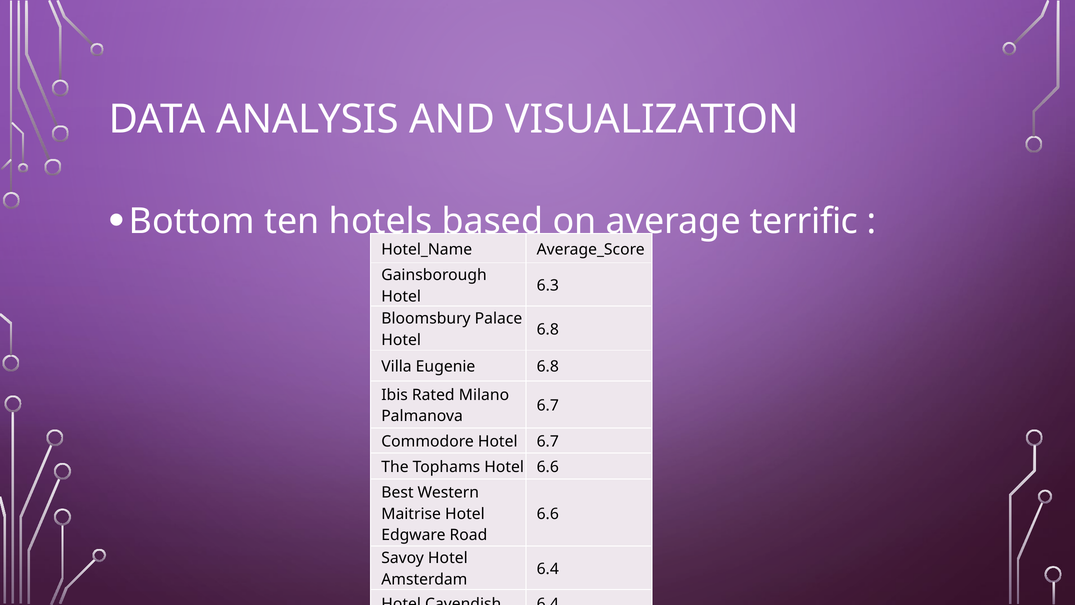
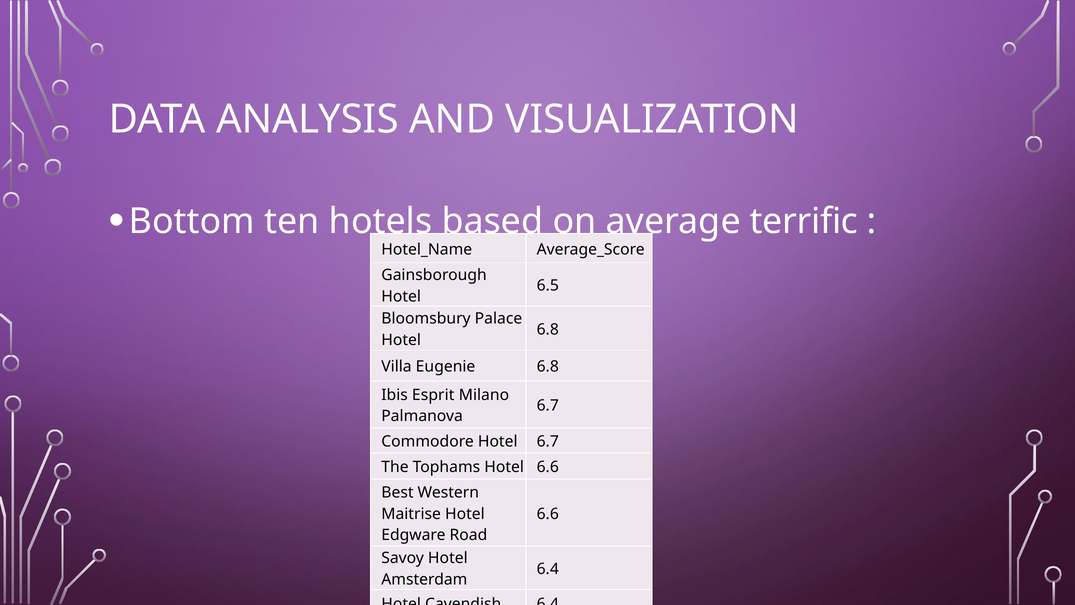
6.3: 6.3 -> 6.5 (548, 286)
Rated: Rated -> Esprit (433, 395)
